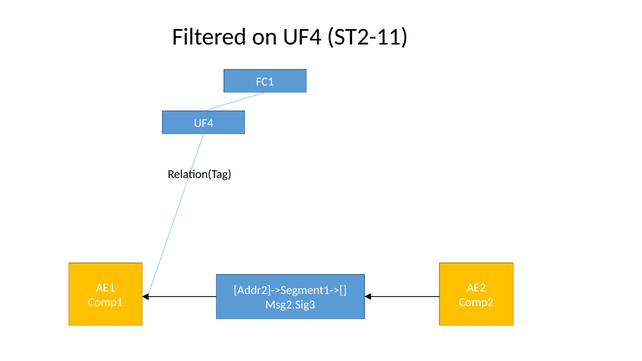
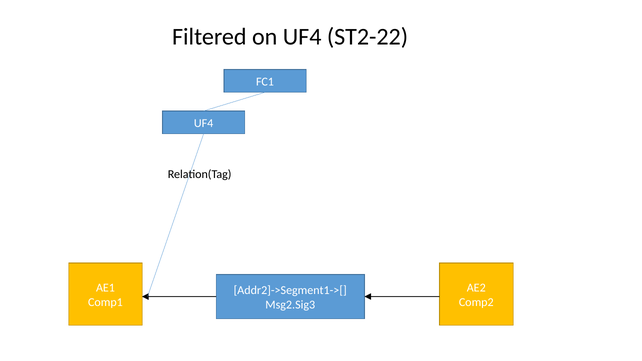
ST2-11: ST2-11 -> ST2-22 (367, 37)
